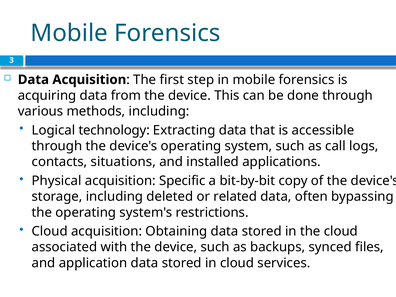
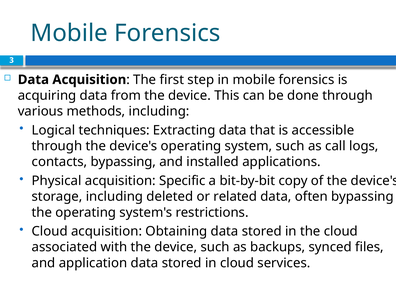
technology: technology -> techniques (114, 130)
contacts situations: situations -> bypassing (123, 162)
